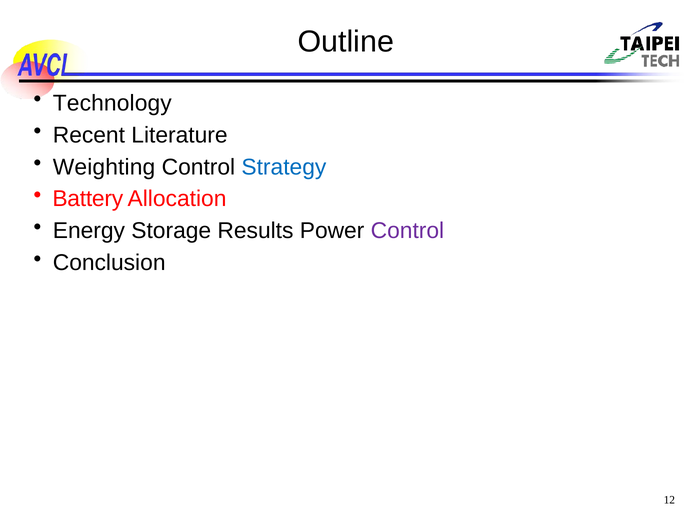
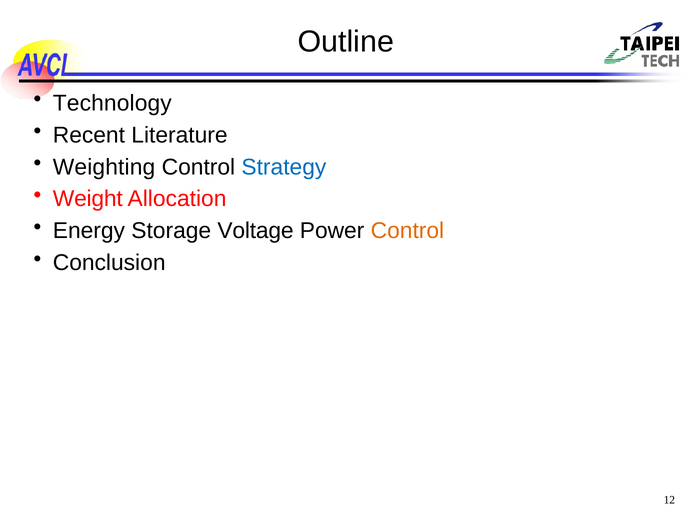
Battery: Battery -> Weight (88, 199)
Results: Results -> Voltage (256, 231)
Control colour: purple -> orange (407, 231)
